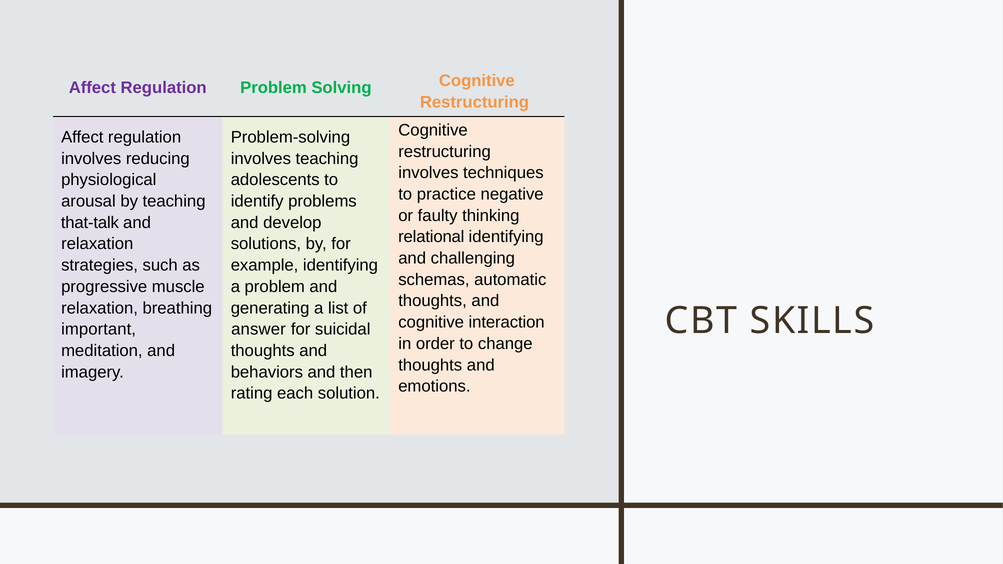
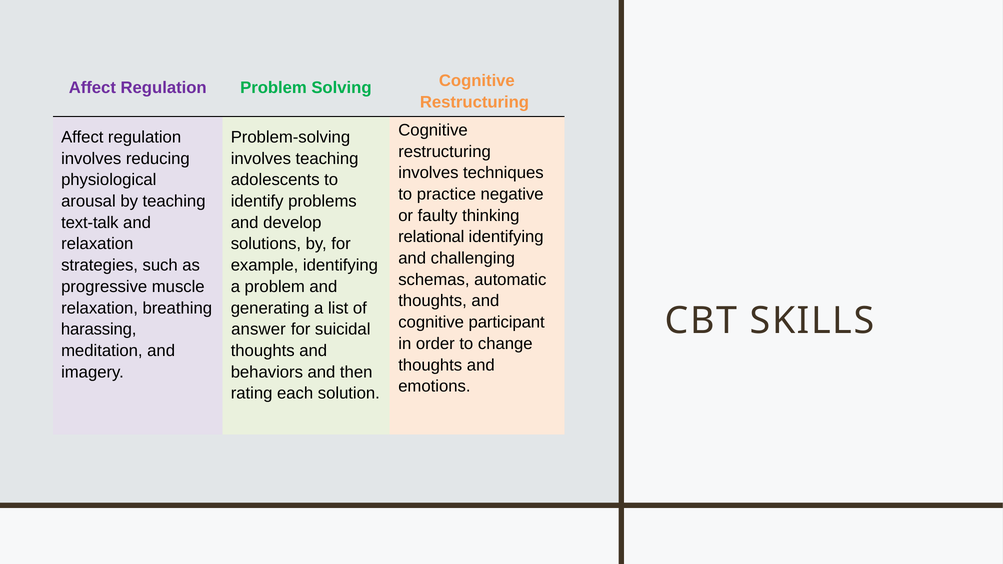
that-talk: that-talk -> text-talk (90, 223)
interaction: interaction -> participant (507, 322)
important: important -> harassing (99, 329)
